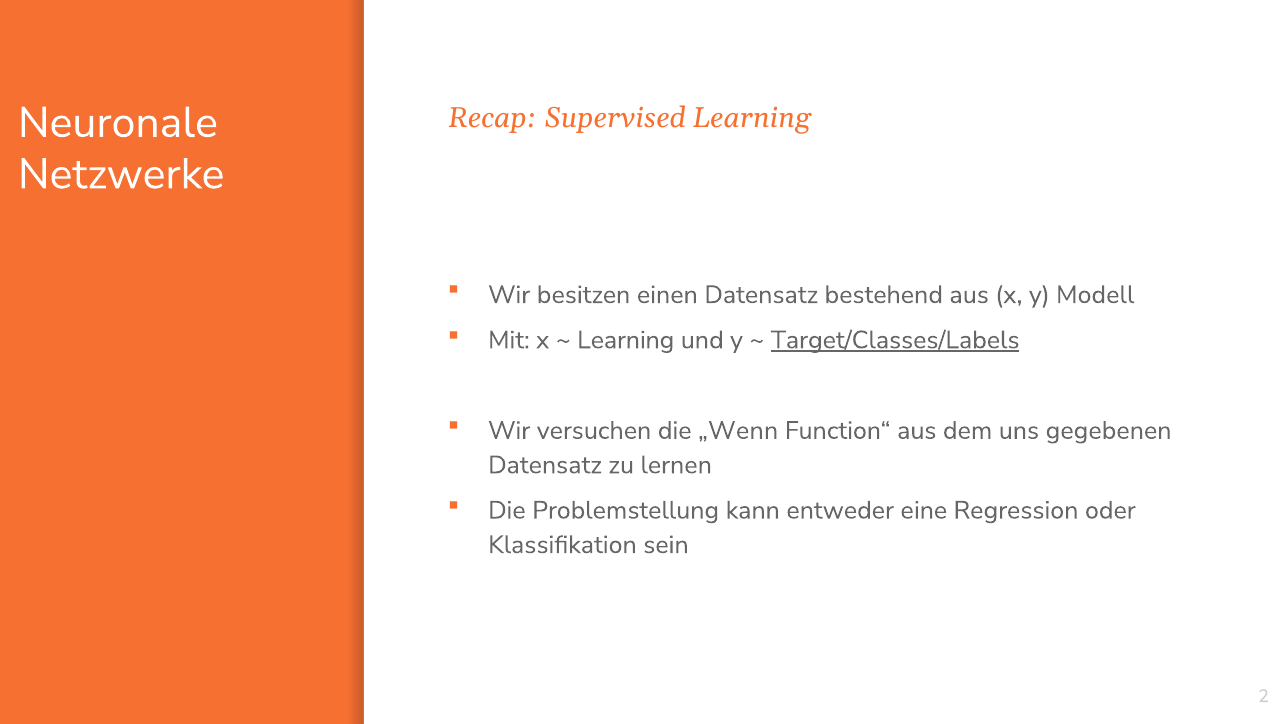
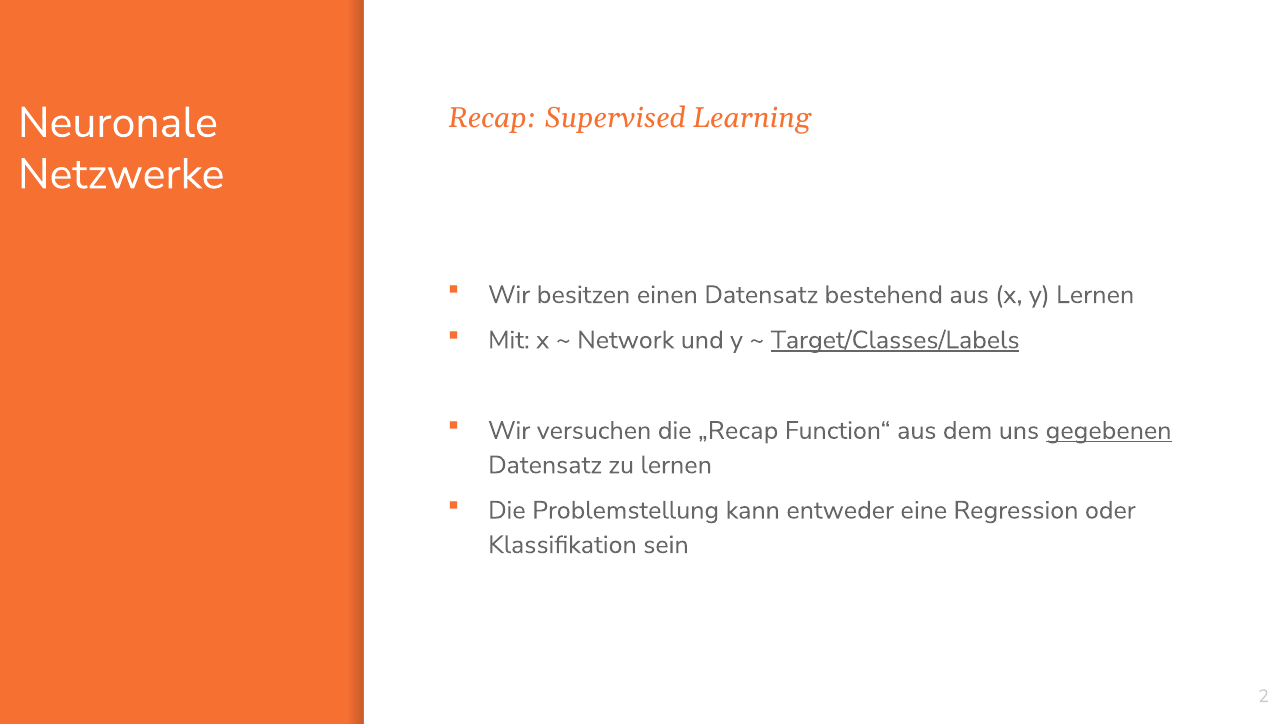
y Modell: Modell -> Lernen (1095, 295)
Learning: Learning -> Network (626, 340)
„Wenn: „Wenn -> „Recap (738, 430)
gegebenen underline: none -> present (1109, 430)
